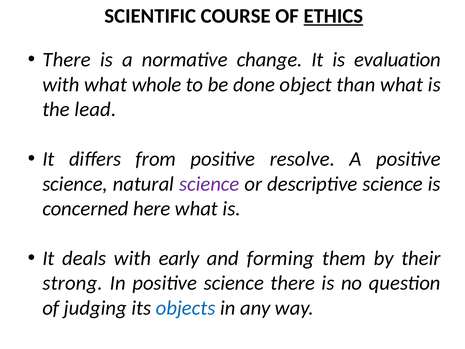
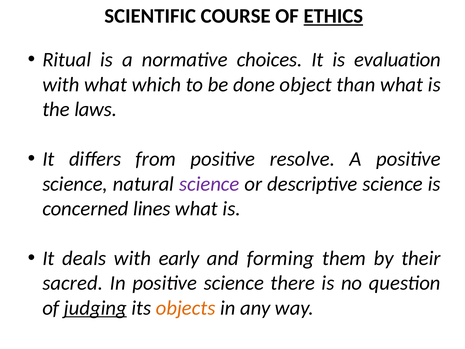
There: There -> Ritual (67, 60)
change: change -> choices (270, 60)
whole: whole -> which (156, 84)
lead: lead -> laws (96, 109)
here: here -> lines (152, 209)
strong: strong -> sacred (73, 283)
judging underline: none -> present (95, 308)
objects colour: blue -> orange (186, 308)
